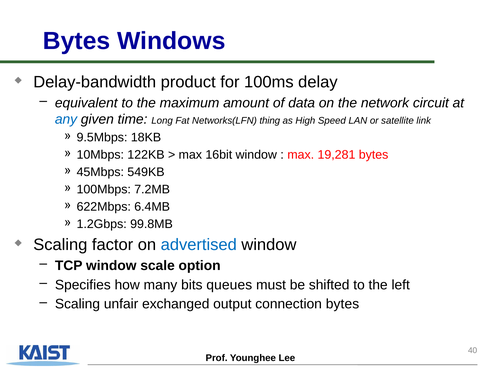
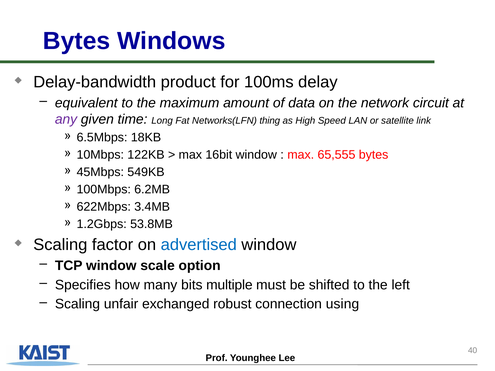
any colour: blue -> purple (66, 119)
9.5Mbps: 9.5Mbps -> 6.5Mbps (102, 137)
19,281: 19,281 -> 65,555 (336, 155)
7.2MB: 7.2MB -> 6.2MB (152, 189)
6.4MB: 6.4MB -> 3.4MB (152, 207)
99.8MB: 99.8MB -> 53.8MB (151, 224)
queues: queues -> multiple (229, 285)
output: output -> robust (232, 304)
connection bytes: bytes -> using (342, 304)
